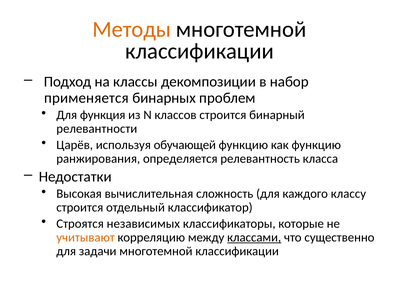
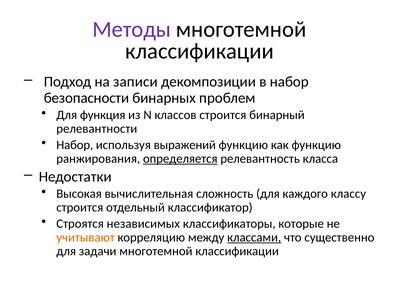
Методы colour: orange -> purple (132, 29)
классы: классы -> записи (135, 82)
применяется: применяется -> безопасности (87, 98)
Царёв: Царёв -> Набор (75, 145)
обучающей: обучающей -> выражений (185, 145)
определяется underline: none -> present (180, 159)
